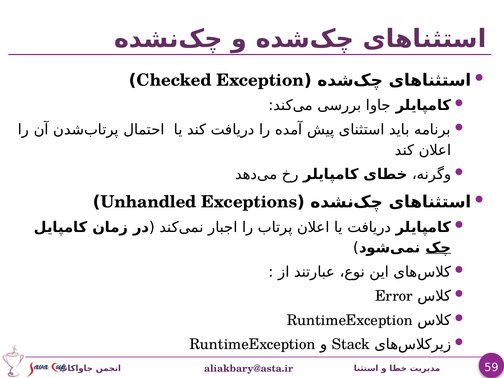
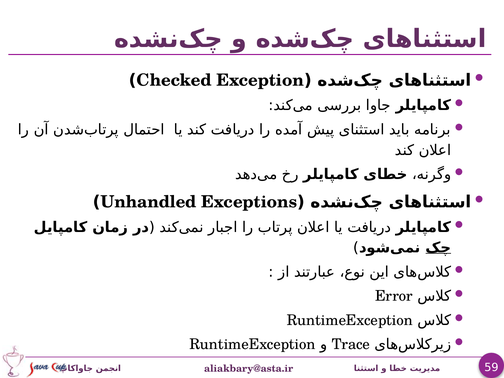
Stack: Stack -> Trace (351, 344)
